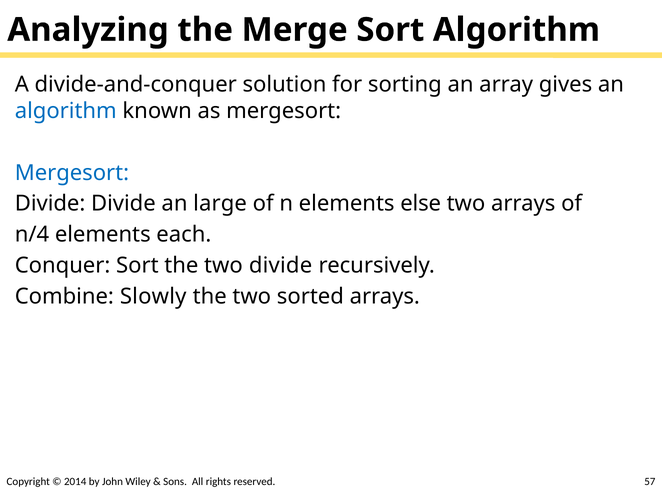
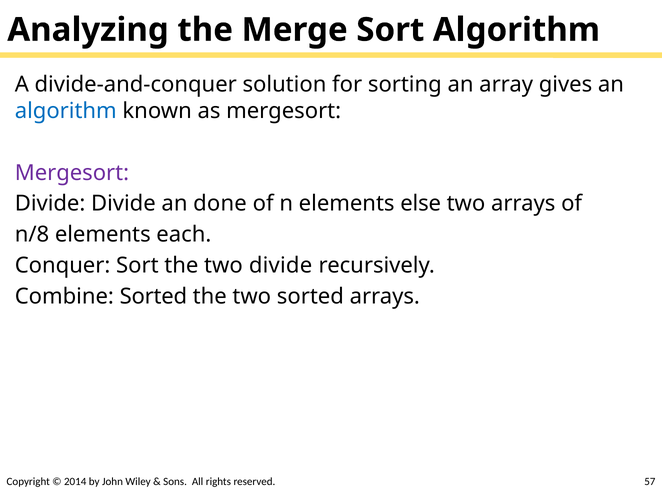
Mergesort colour: blue -> purple (72, 173)
large: large -> done (220, 204)
n/4: n/4 -> n/8 (32, 235)
Combine Slowly: Slowly -> Sorted (153, 297)
